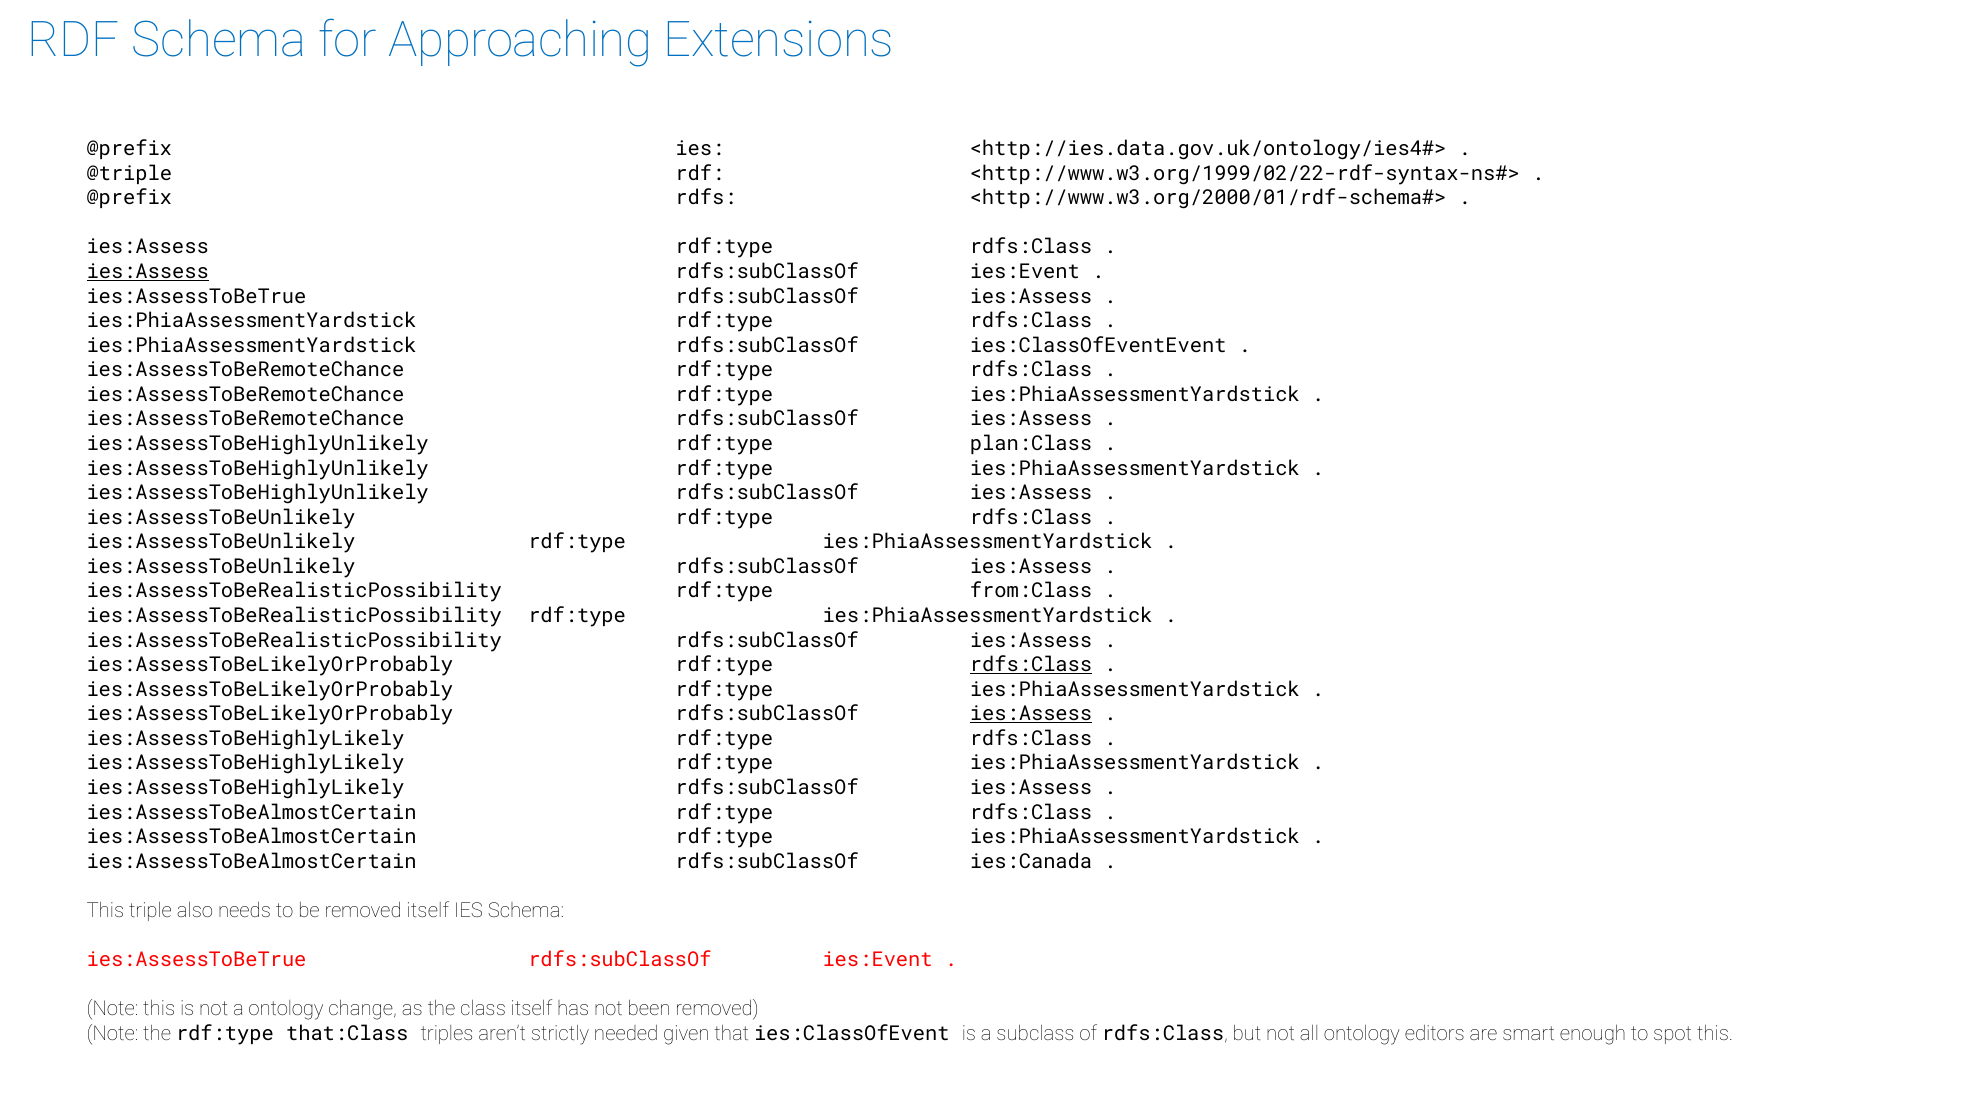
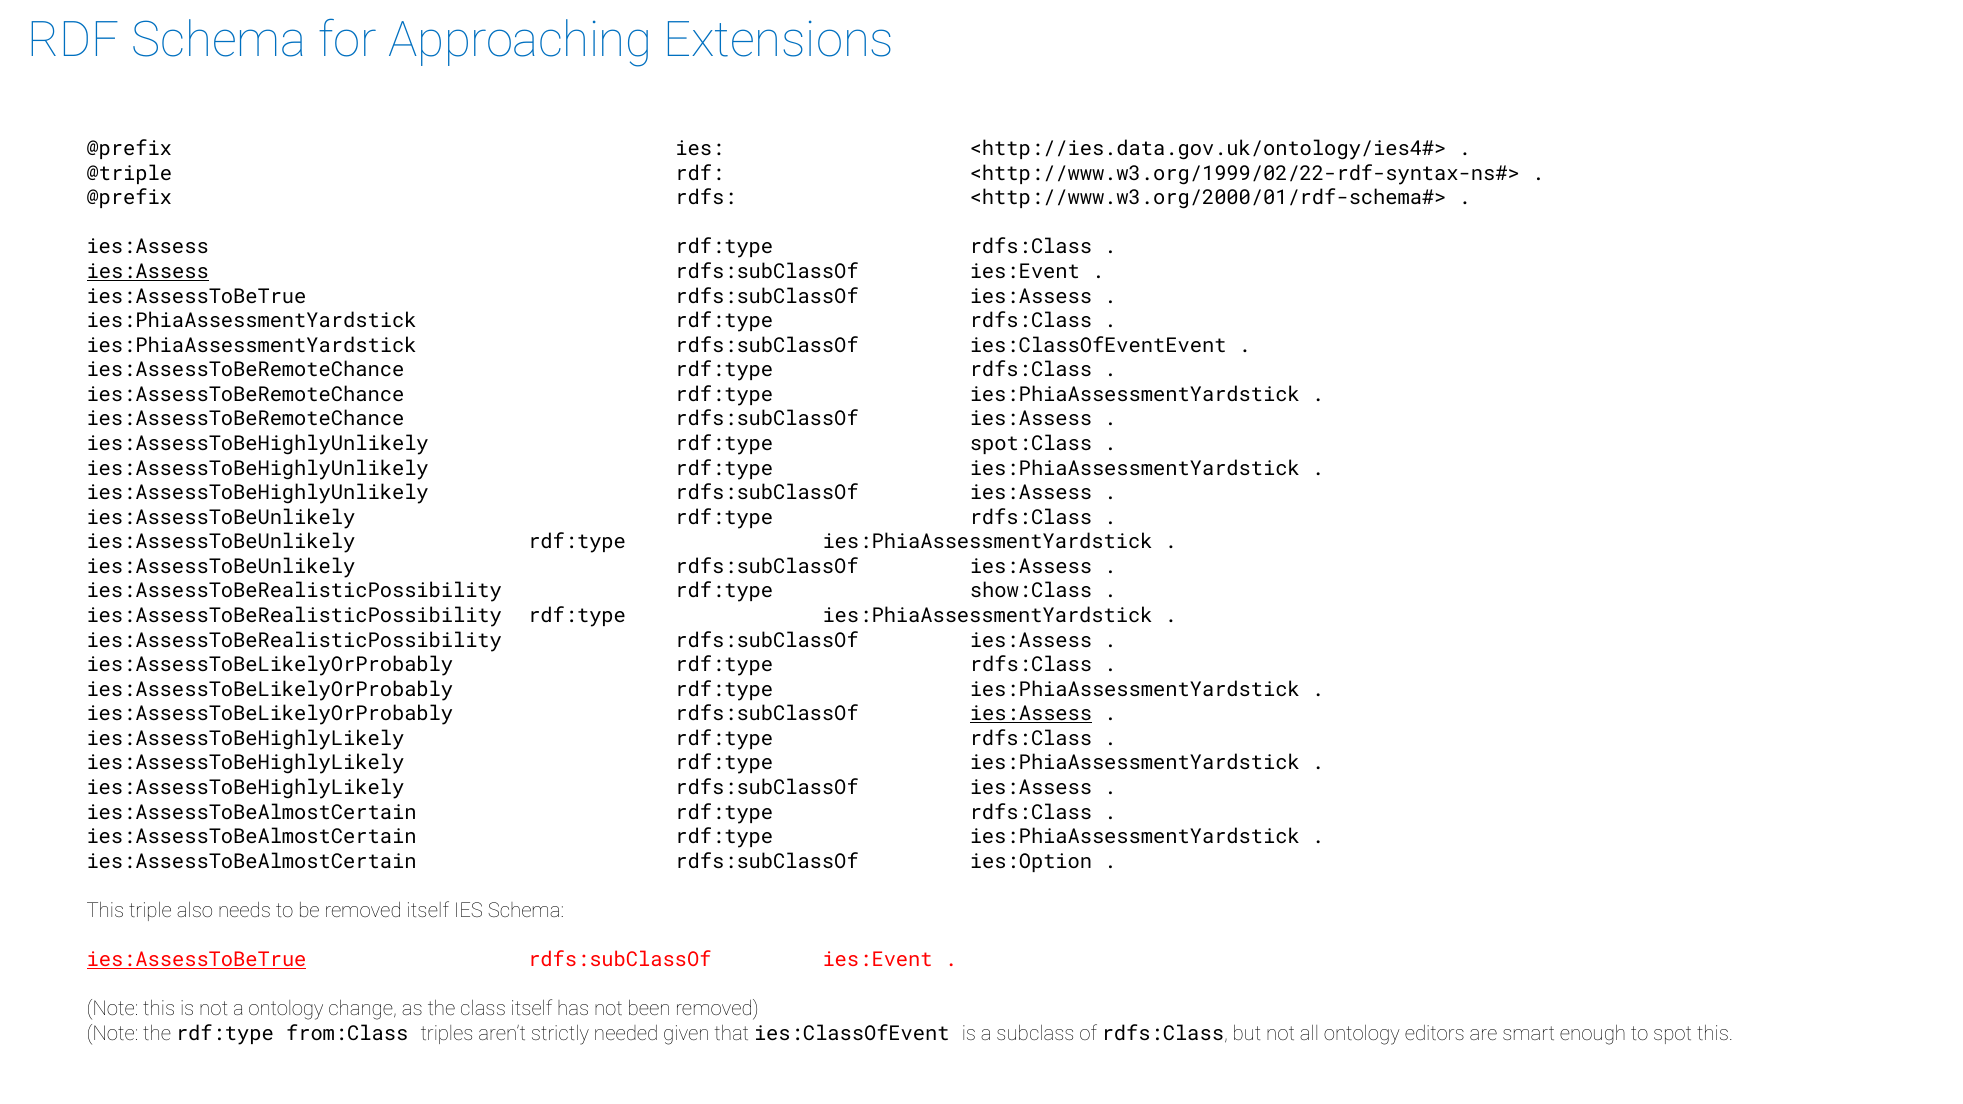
plan:Class: plan:Class -> spot:Class (1031, 444)
from:Class: from:Class -> show:Class (1031, 591)
rdfs:Class underline: present -> none (1031, 665)
ies:Canada: ies:Canada -> ies:Option (1031, 862)
ies:AssessToBeTrue underline: none -> present (197, 960)
that:Class: that:Class -> from:Class (347, 1034)
